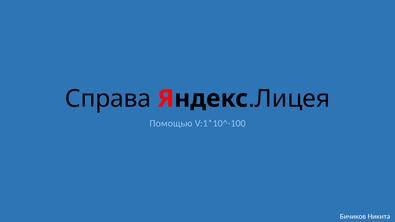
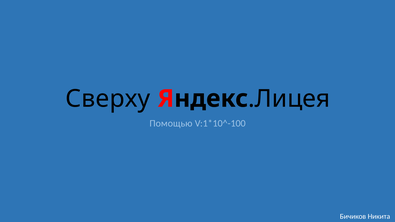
Справа: Справа -> Сверху (108, 99)
